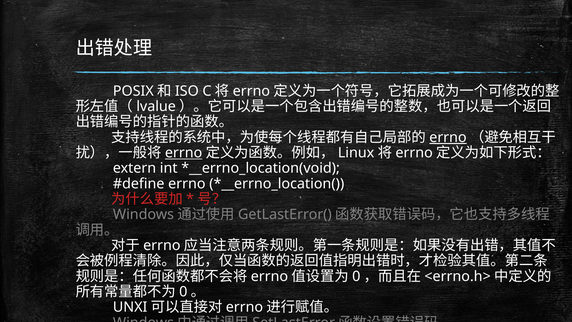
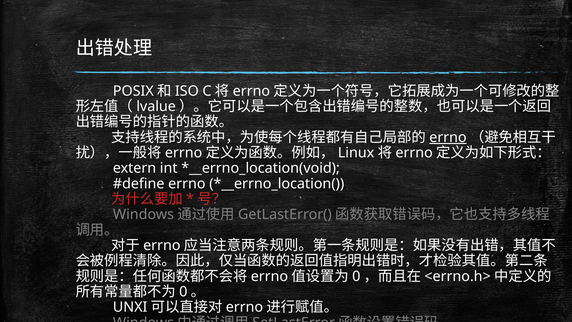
errno underline: present -> none (184, 153)
